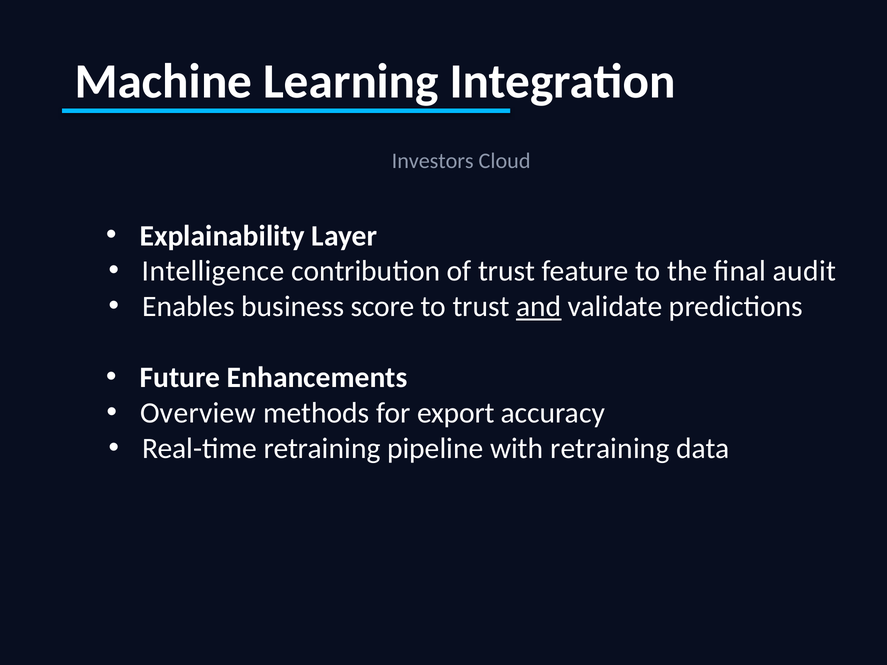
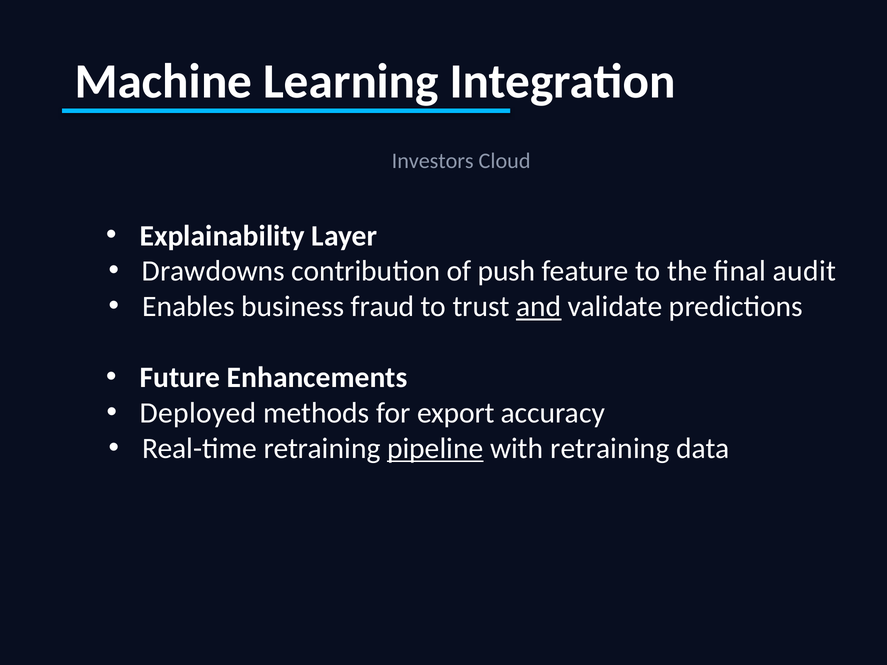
Intelligence: Intelligence -> Drawdowns (213, 271)
of trust: trust -> push (507, 271)
score: score -> fraud (383, 307)
Overview: Overview -> Deployed (198, 413)
pipeline underline: none -> present (435, 449)
